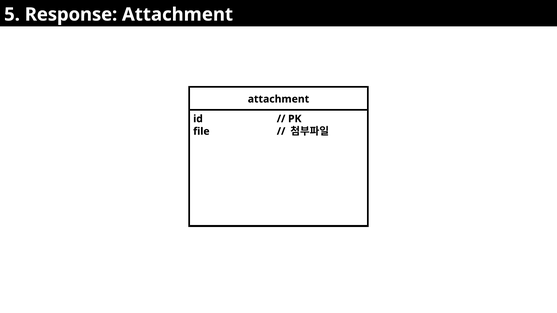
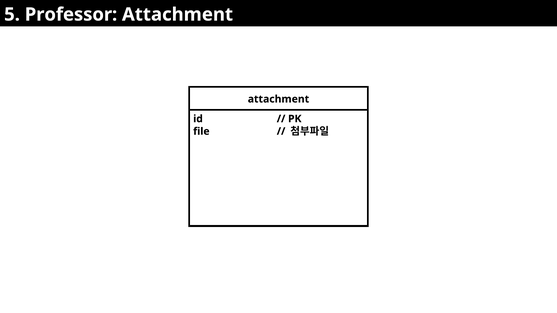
Response: Response -> Professor (71, 14)
